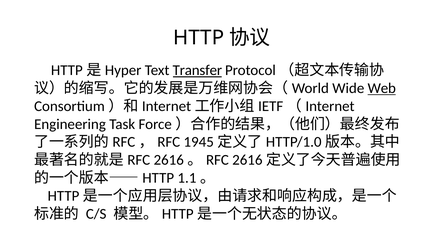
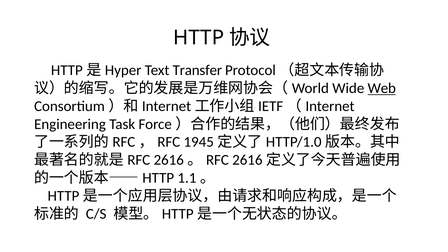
Transfer underline: present -> none (197, 70)
